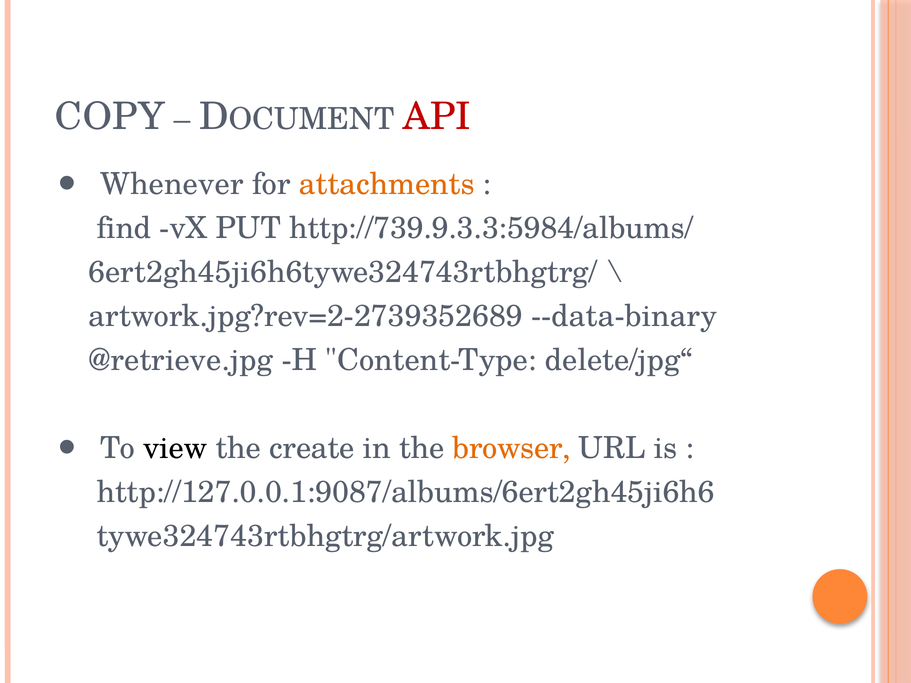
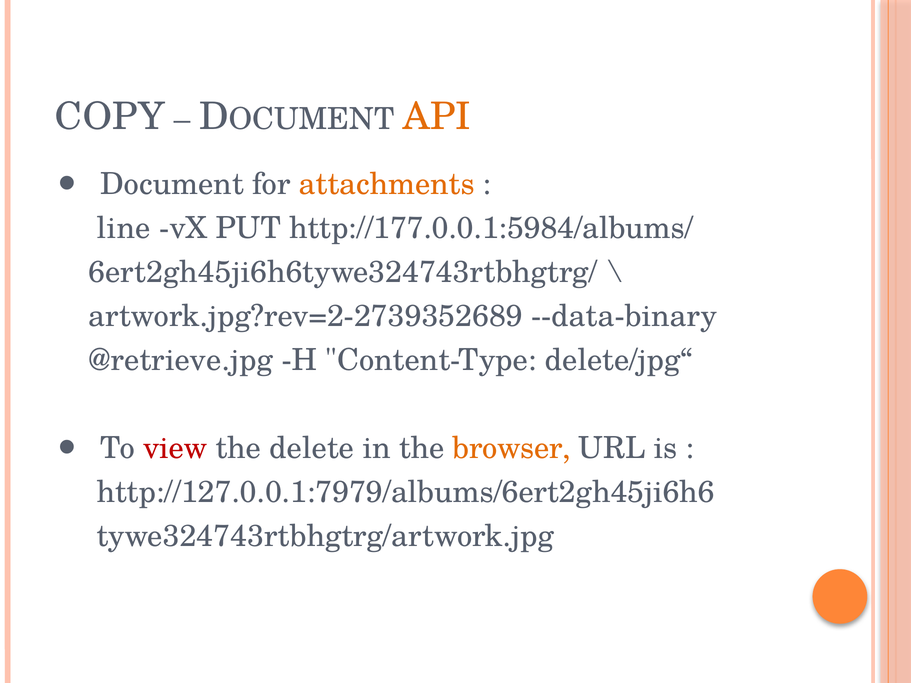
API colour: red -> orange (437, 117)
Whenever: Whenever -> Document (172, 184)
find: find -> line (124, 228)
http://739.9.3.3:5984/albums/: http://739.9.3.3:5984/albums/ -> http://177.0.0.1:5984/albums/ (491, 228)
view colour: black -> red (175, 449)
create: create -> delete (312, 449)
http://127.0.0.1:9087/albums/6ert2gh45ji6h6: http://127.0.0.1:9087/albums/6ert2gh45ji6h6 -> http://127.0.0.1:7979/albums/6ert2gh45ji6h6 (406, 493)
